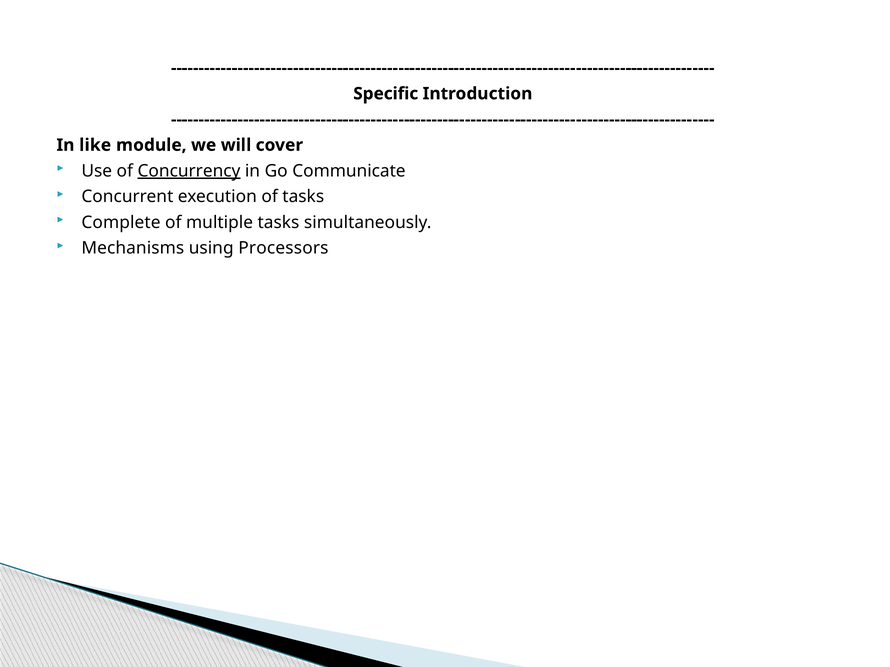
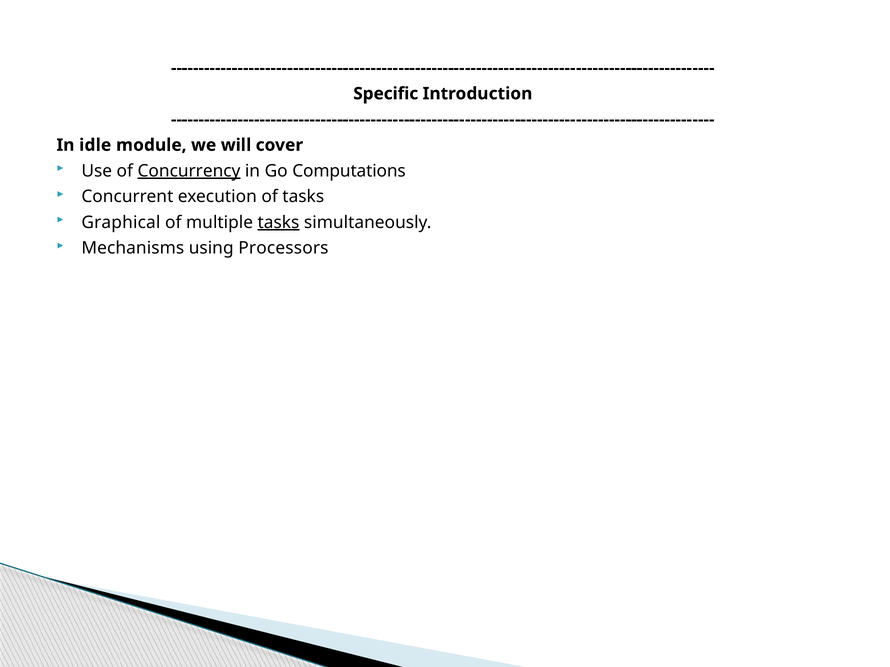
like: like -> idle (95, 145)
Communicate: Communicate -> Computations (349, 171)
Complete: Complete -> Graphical (121, 222)
tasks underline: none -> present (279, 222)
